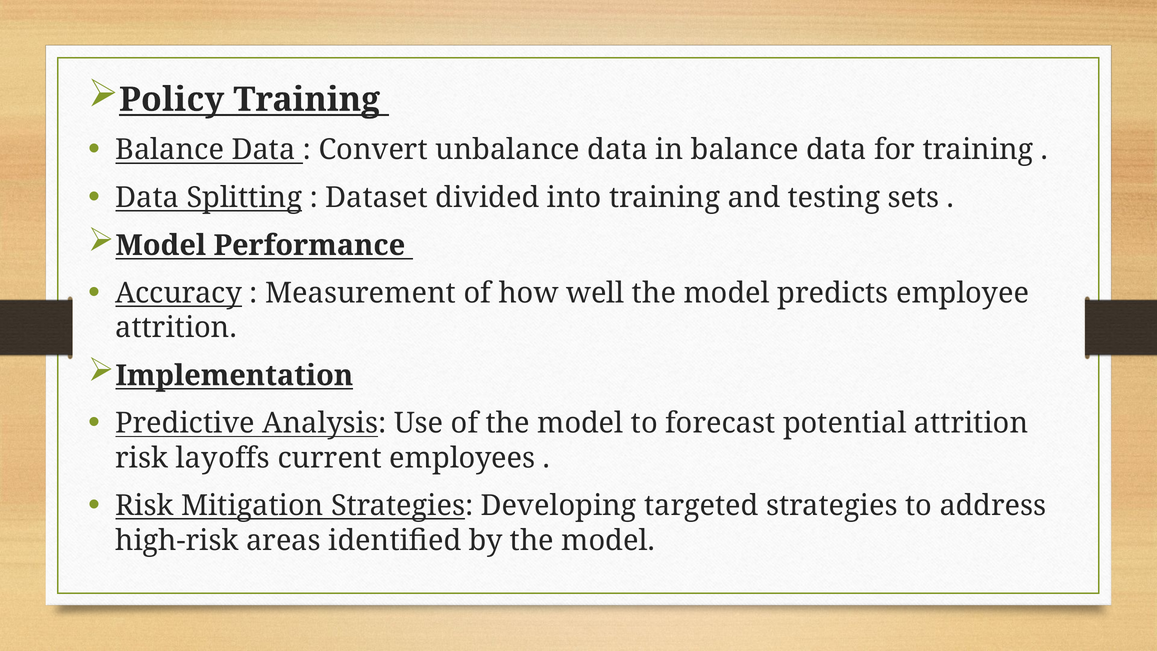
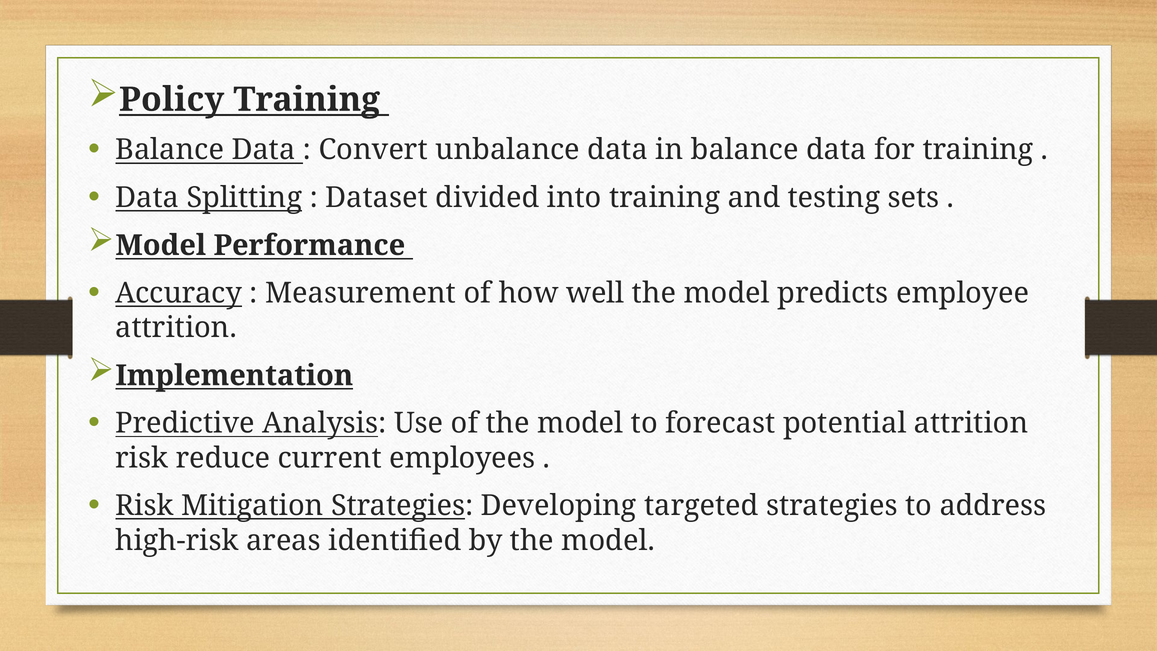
layoffs: layoffs -> reduce (223, 458)
